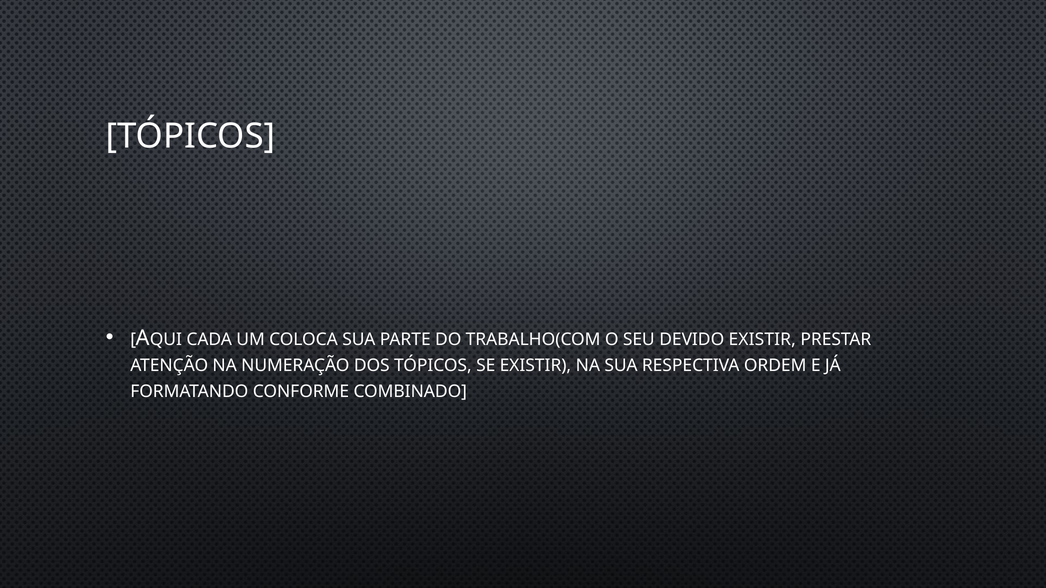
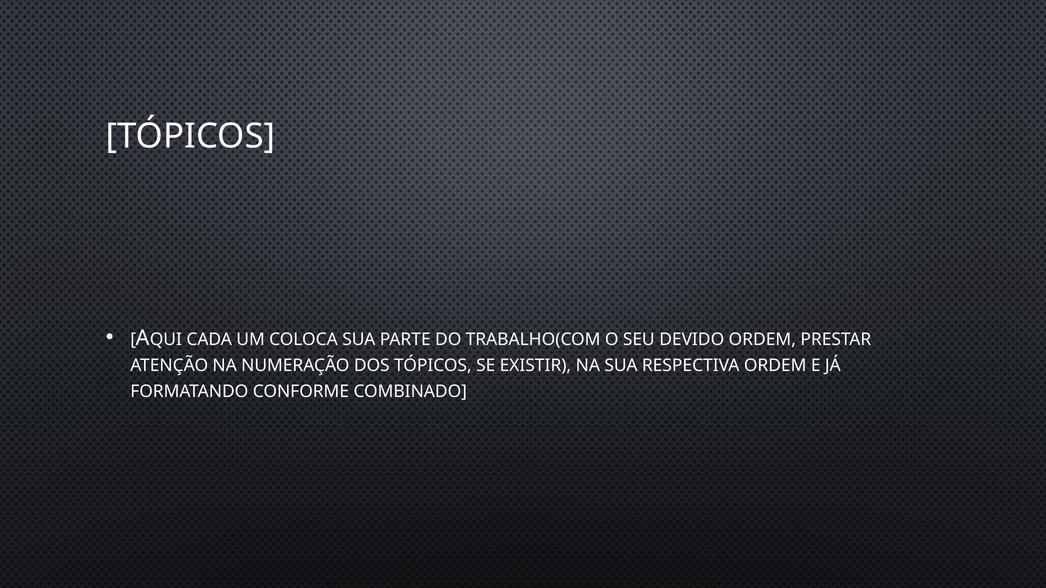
DEVIDO EXISTIR: EXISTIR -> ORDEM (762, 340)
